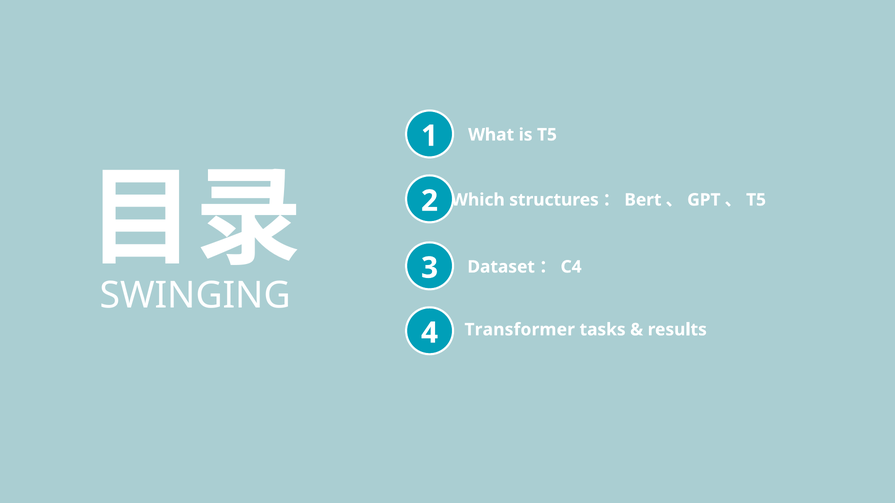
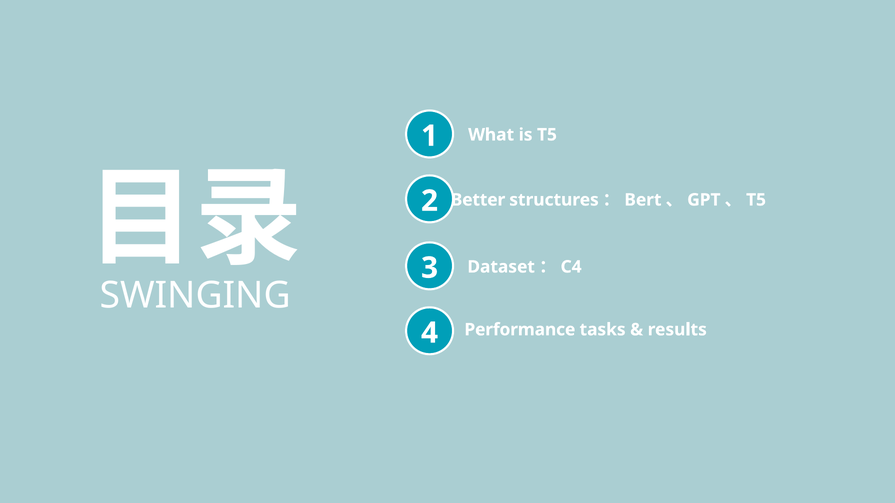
Which: Which -> Better (478, 200)
Transformer: Transformer -> Performance (520, 330)
